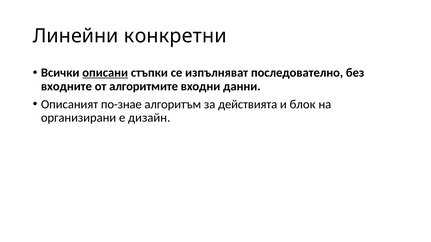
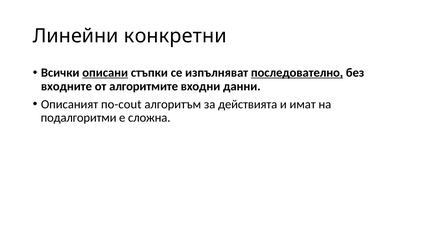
последователно underline: none -> present (297, 73)
по-знае: по-знае -> по-cout (121, 104)
блок: блок -> имат (303, 104)
организирани: организирани -> подалгоритми (79, 118)
дизайн: дизайн -> сложна (149, 118)
